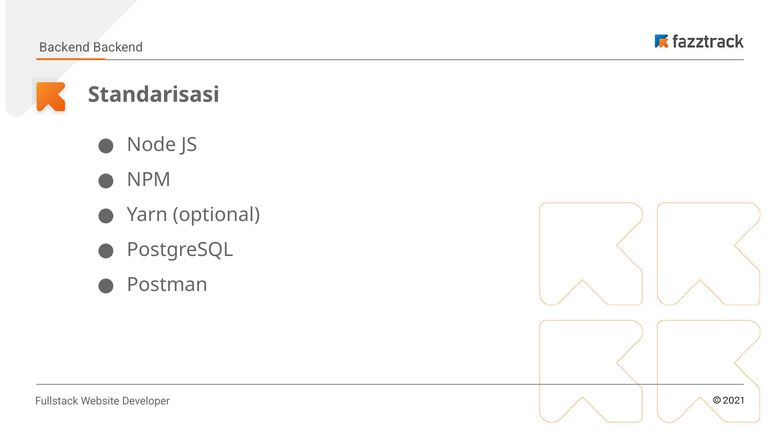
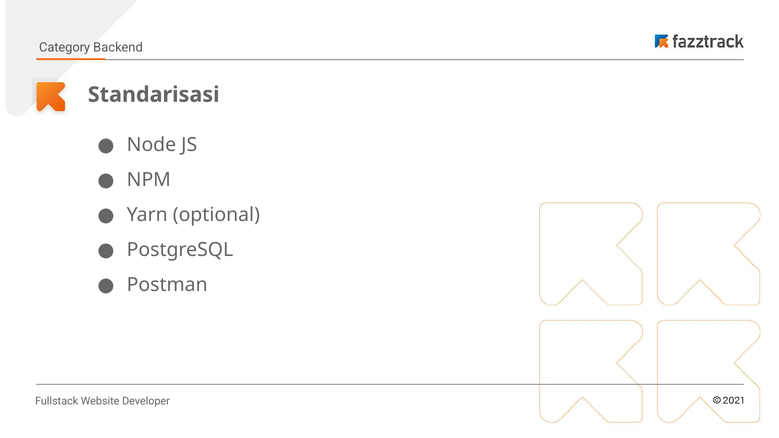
Backend: Backend -> Category (65, 48)
